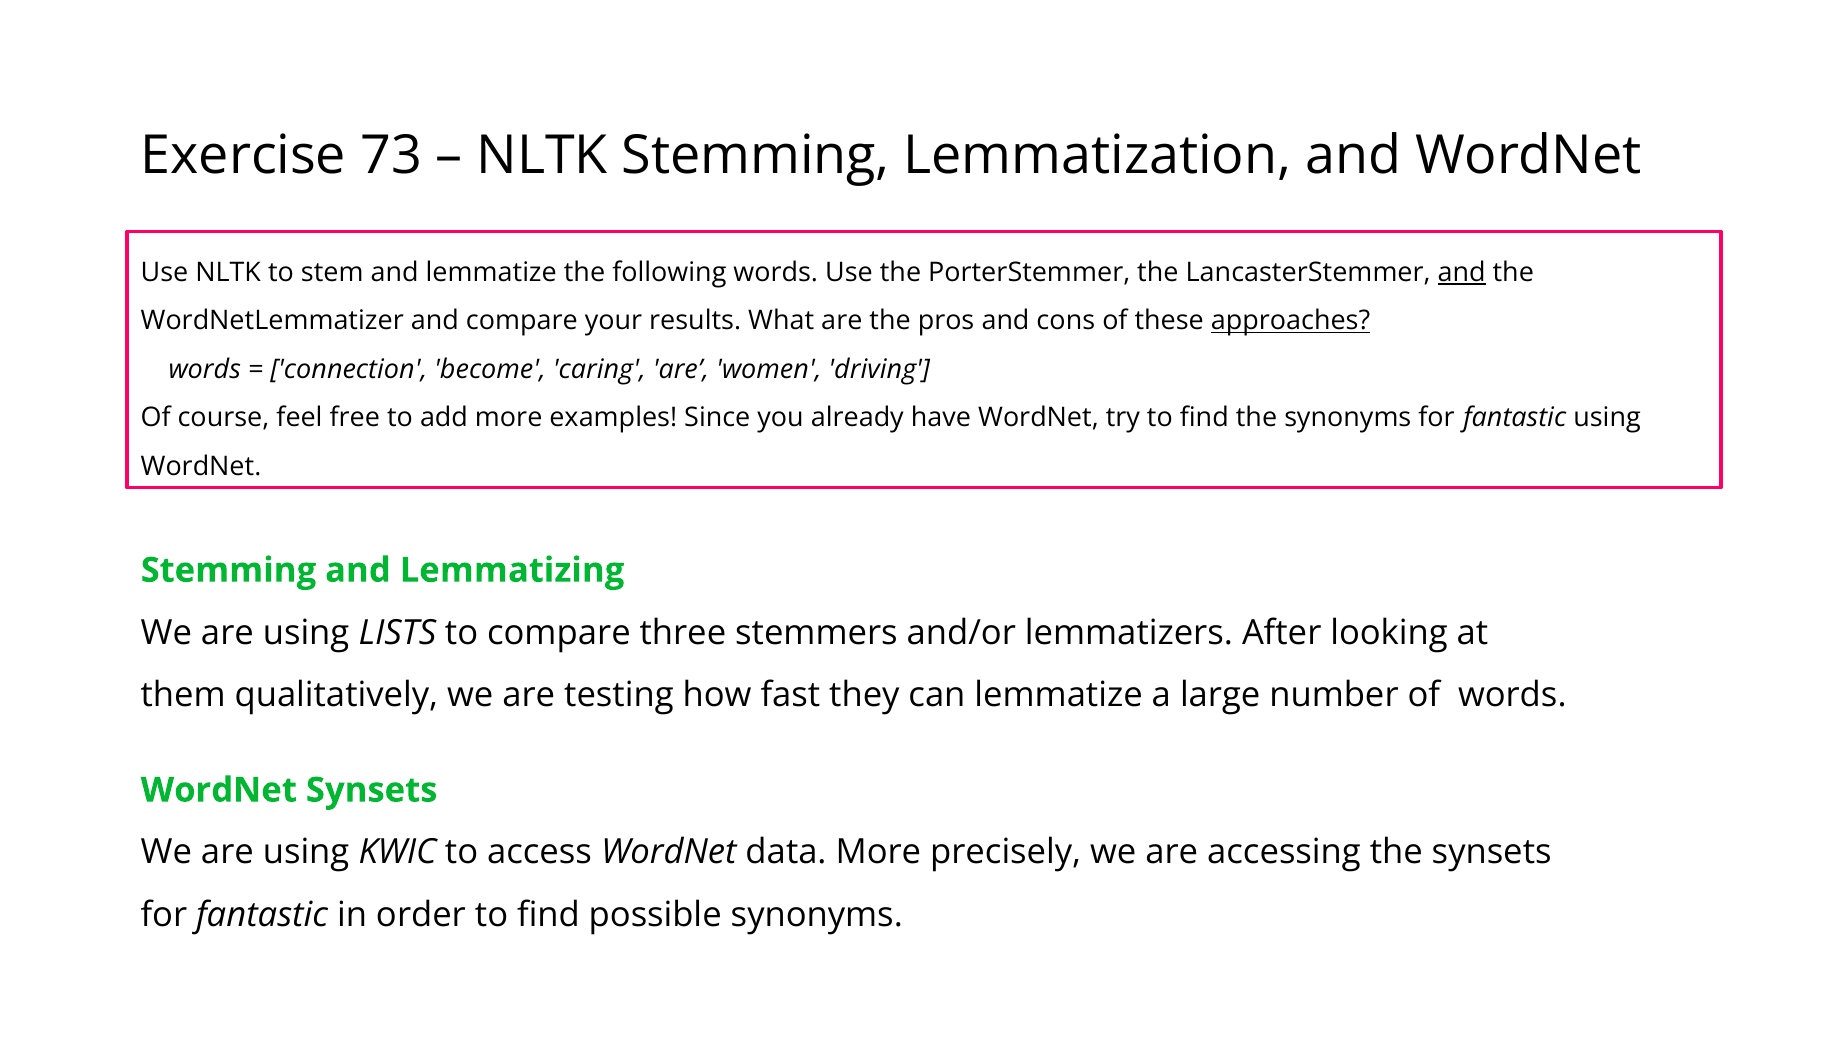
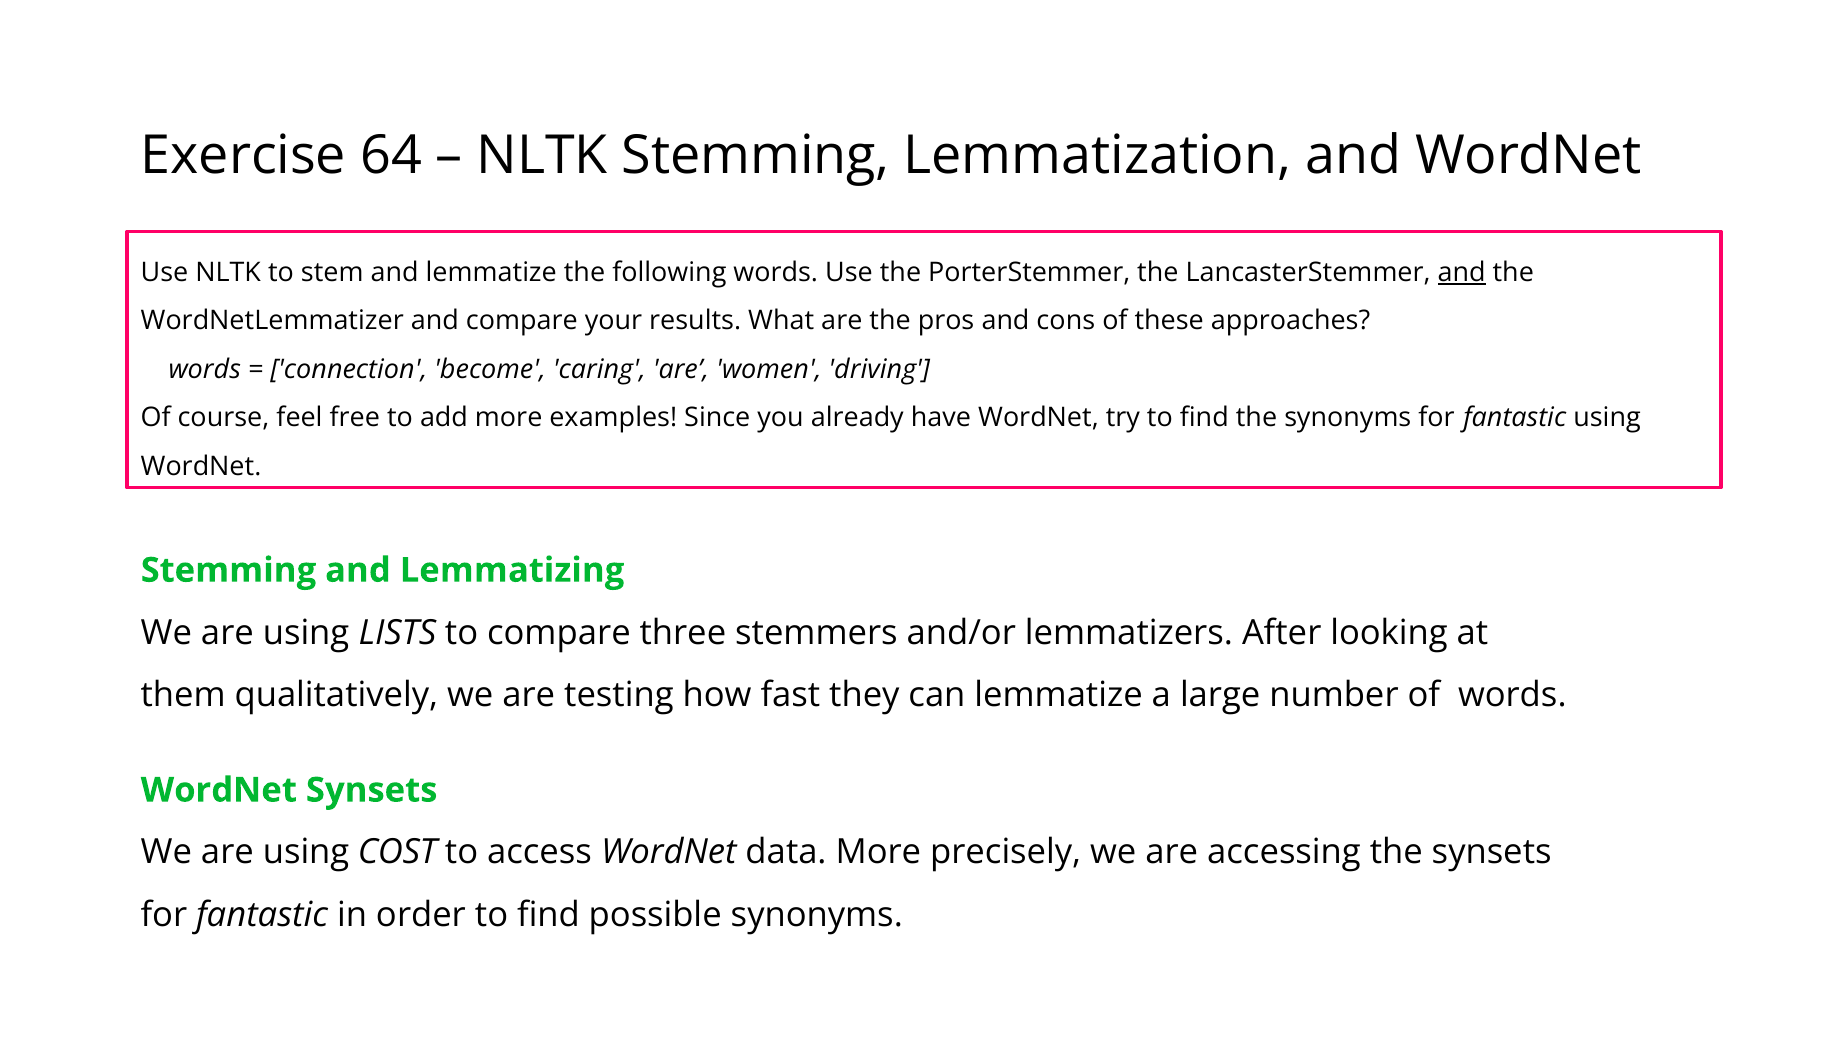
73: 73 -> 64 (391, 155)
approaches underline: present -> none (1291, 321)
KWIC: KWIC -> COST (397, 853)
